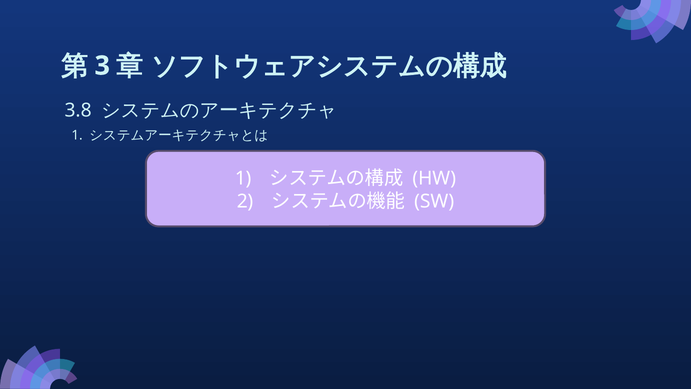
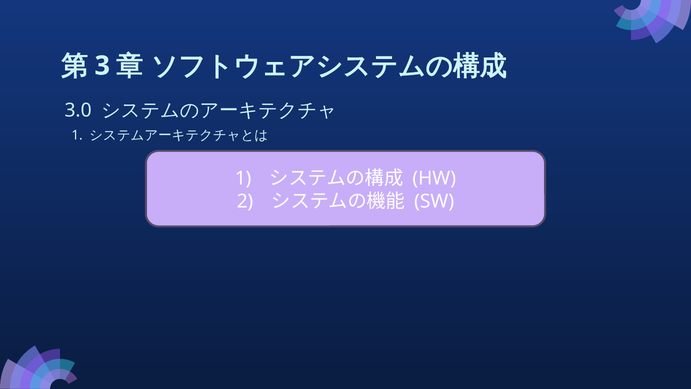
3.8: 3.8 -> 3.0 (78, 110)
